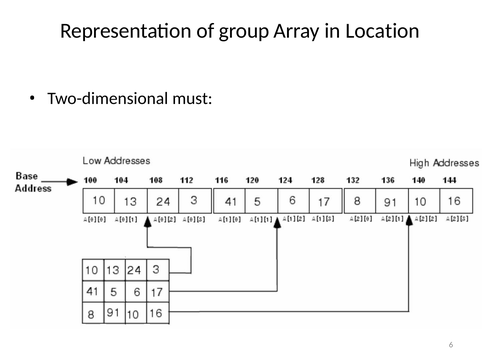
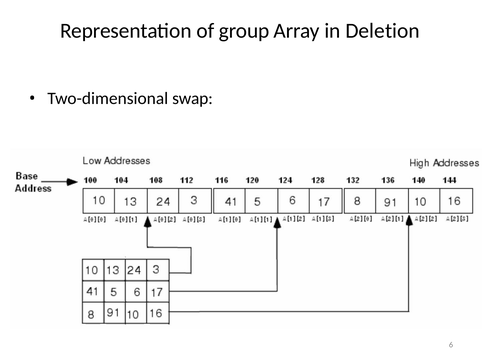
Location: Location -> Deletion (383, 31)
must: must -> swap (193, 99)
